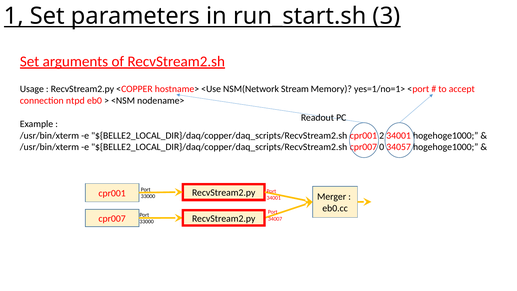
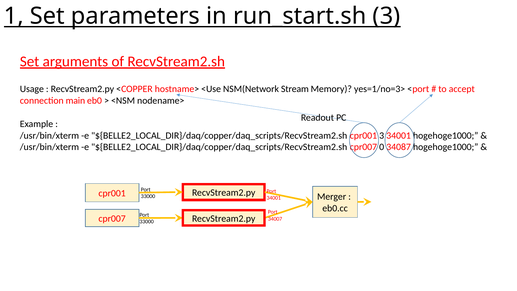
yes=1/no=1>: yes=1/no=1> -> yes=1/no=3> (380, 89)
ntpd: ntpd -> main (75, 101)
cpr001 2: 2 -> 3 (382, 135)
34057: 34057 -> 34087 (399, 147)
